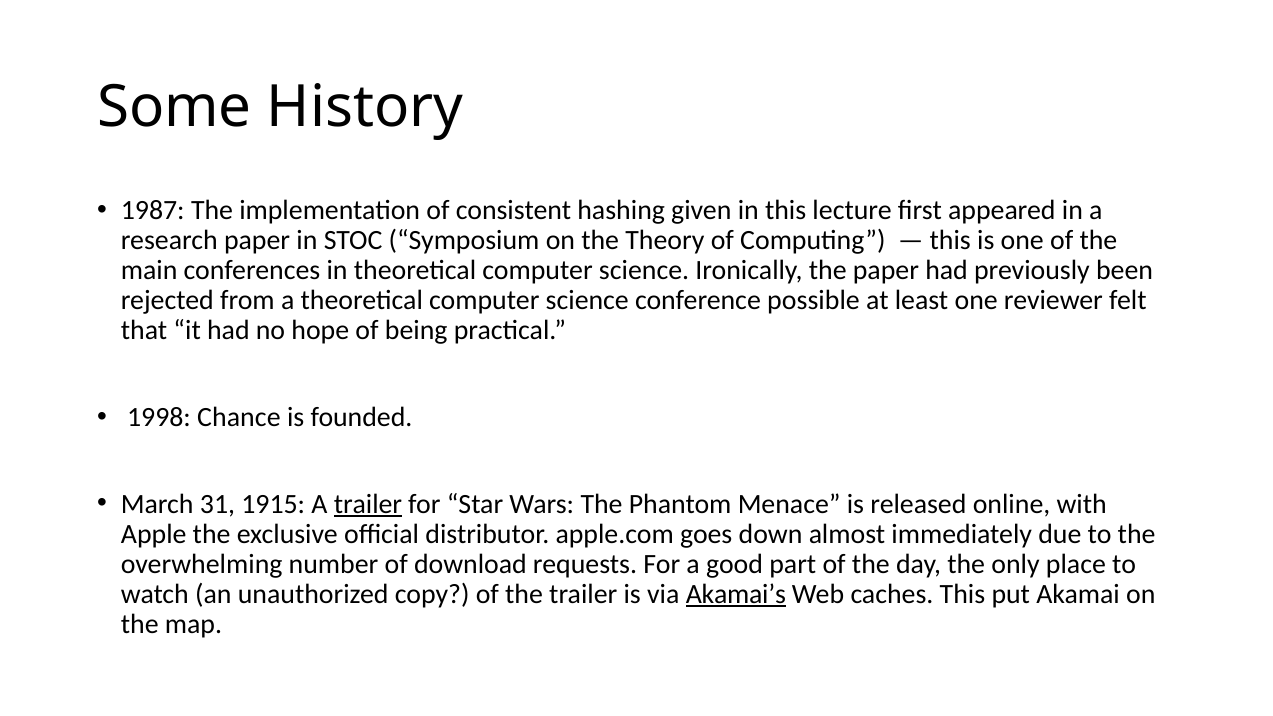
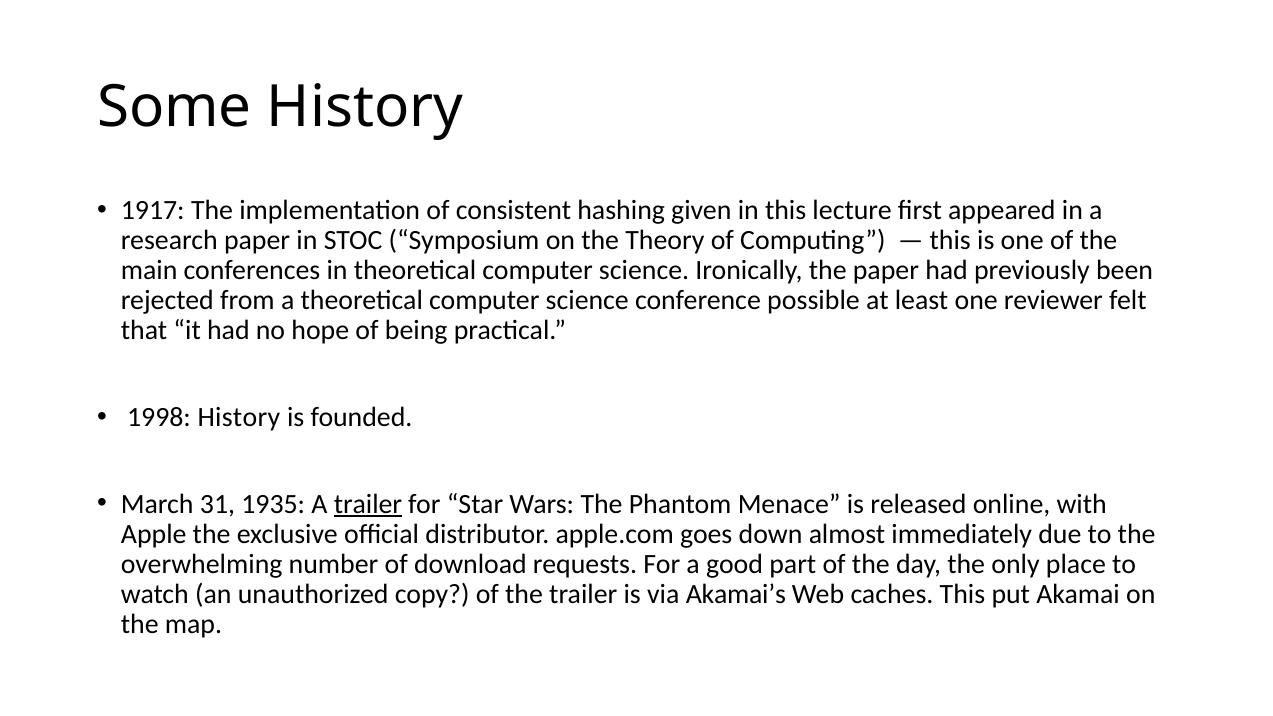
1987: 1987 -> 1917 (153, 210)
1998 Chance: Chance -> History (239, 417)
1915: 1915 -> 1935 (273, 504)
Akamai’s underline: present -> none (736, 594)
